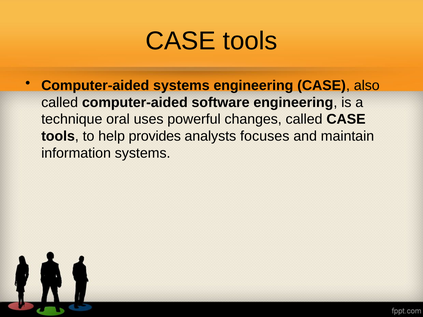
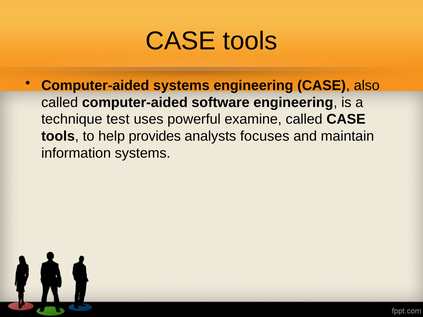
oral: oral -> test (118, 119)
changes: changes -> examine (253, 119)
